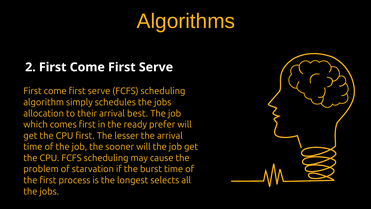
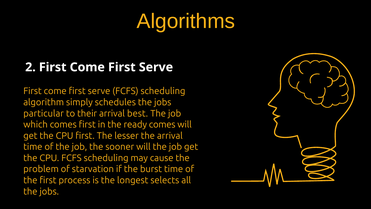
allocation: allocation -> particular (44, 113)
ready prefer: prefer -> comes (162, 124)
